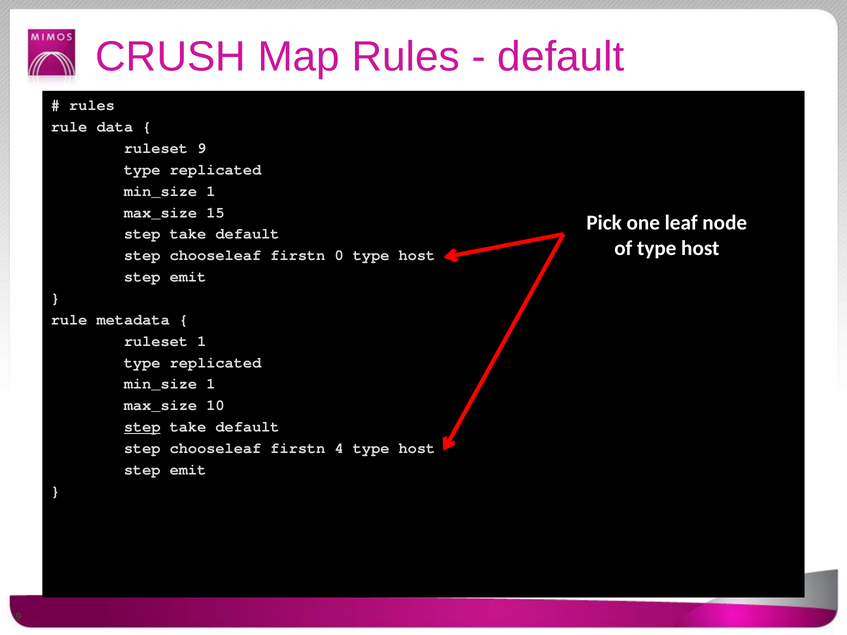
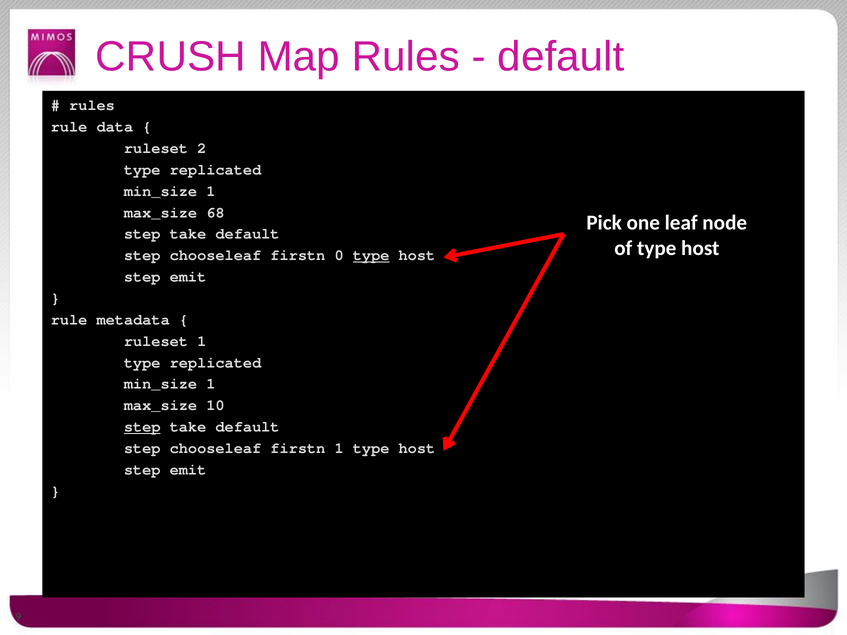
ruleset 9: 9 -> 2 (202, 148)
15: 15 -> 68 (215, 213)
type underline: none -> present (371, 255)
firstn 4: 4 -> 1 (339, 448)
